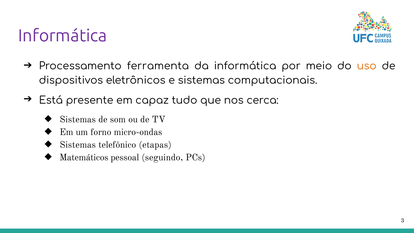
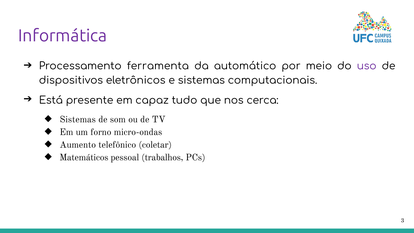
da informática: informática -> automático (245, 66)
uso colour: orange -> purple (367, 66)
Sistemas: Sistemas -> Aumento (78, 145)
etapas: etapas -> coletar (155, 145)
seguindo: seguindo -> trabalhos (162, 157)
